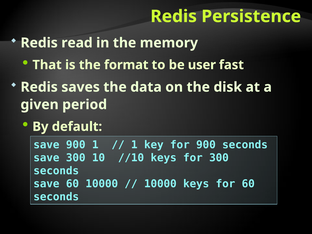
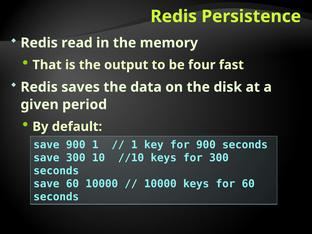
format: format -> output (126, 65)
user: user -> four (202, 65)
